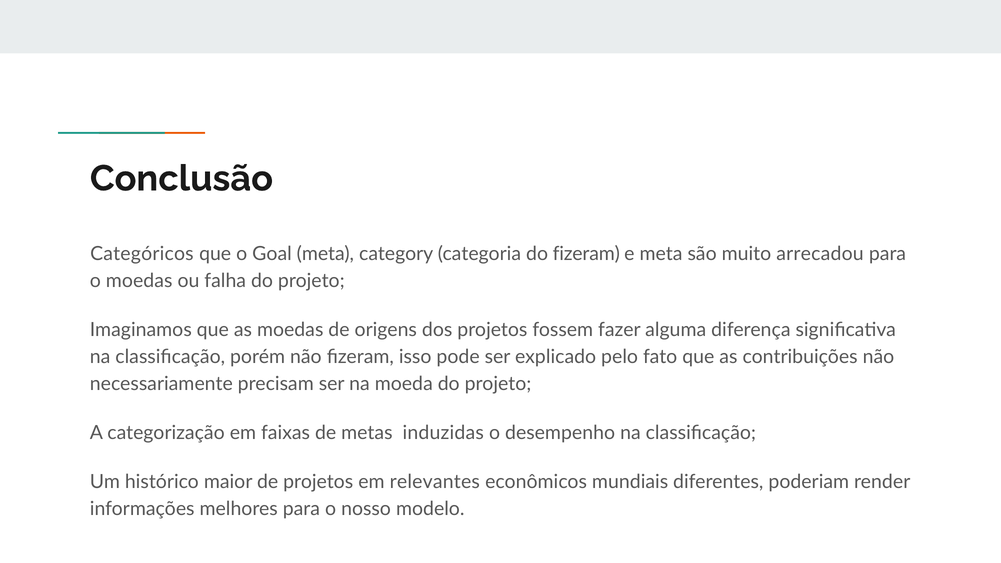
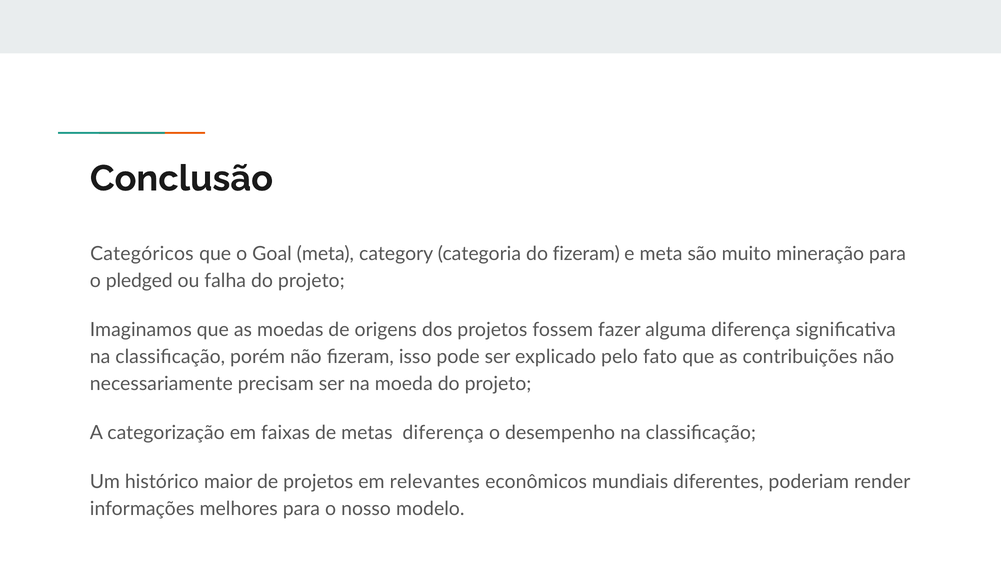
arrecadou: arrecadou -> mineração (820, 254)
o moedas: moedas -> pledged (139, 281)
metas induzidas: induzidas -> diferença (443, 433)
